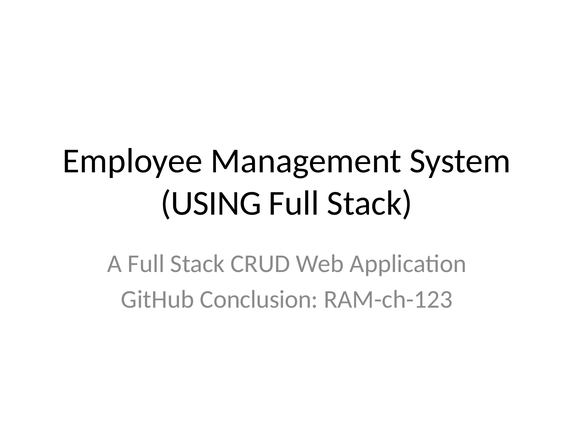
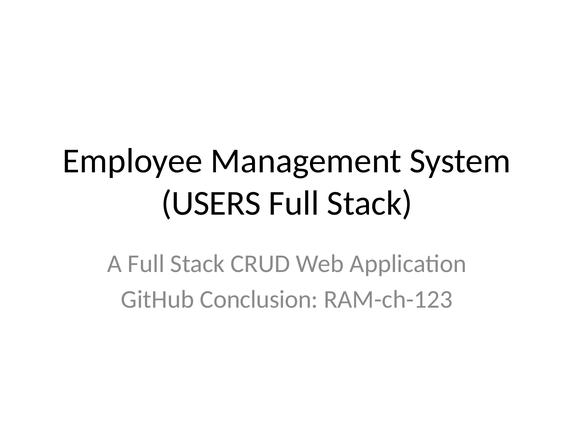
USING: USING -> USERS (211, 203)
